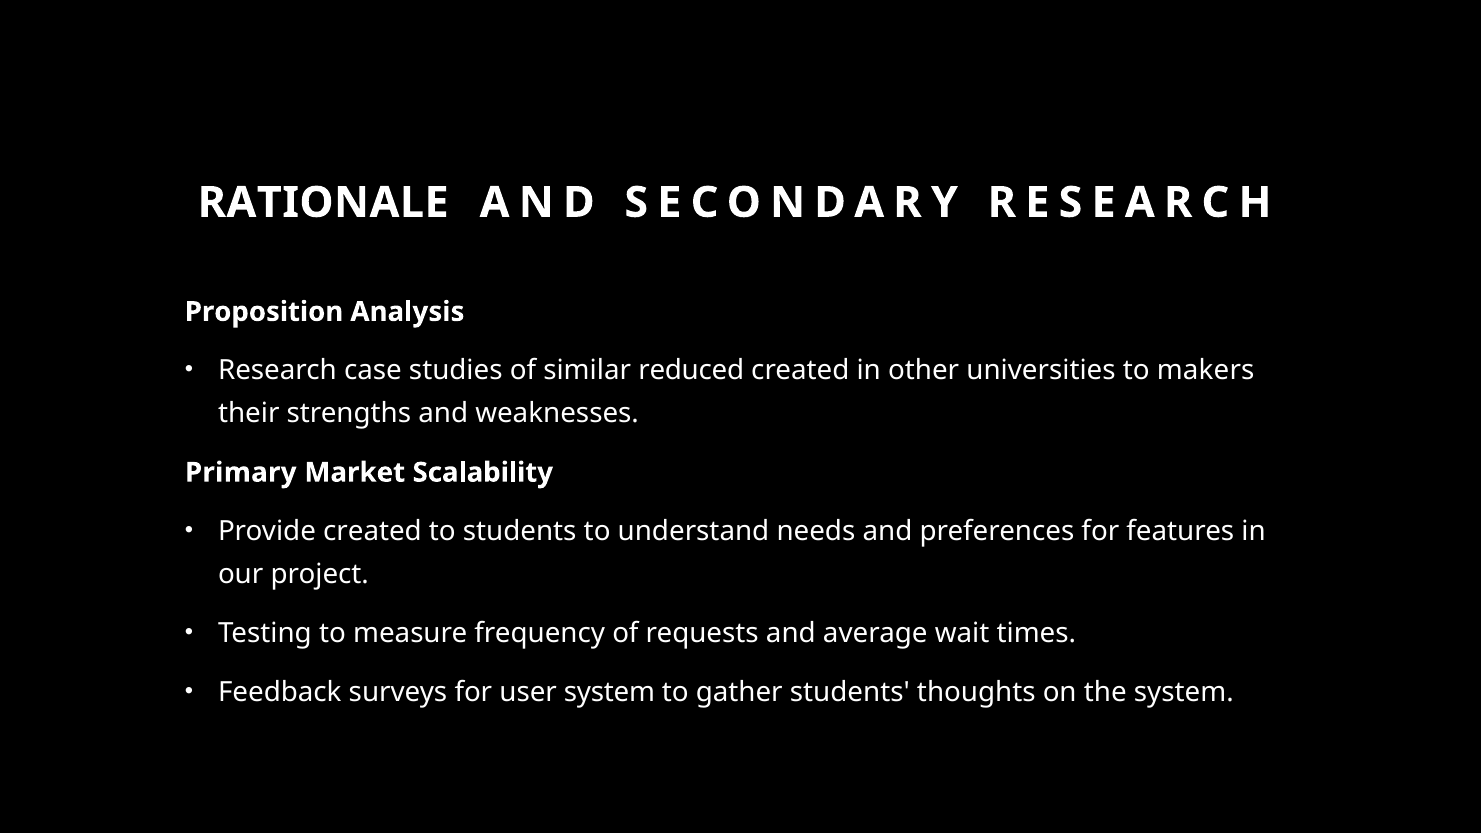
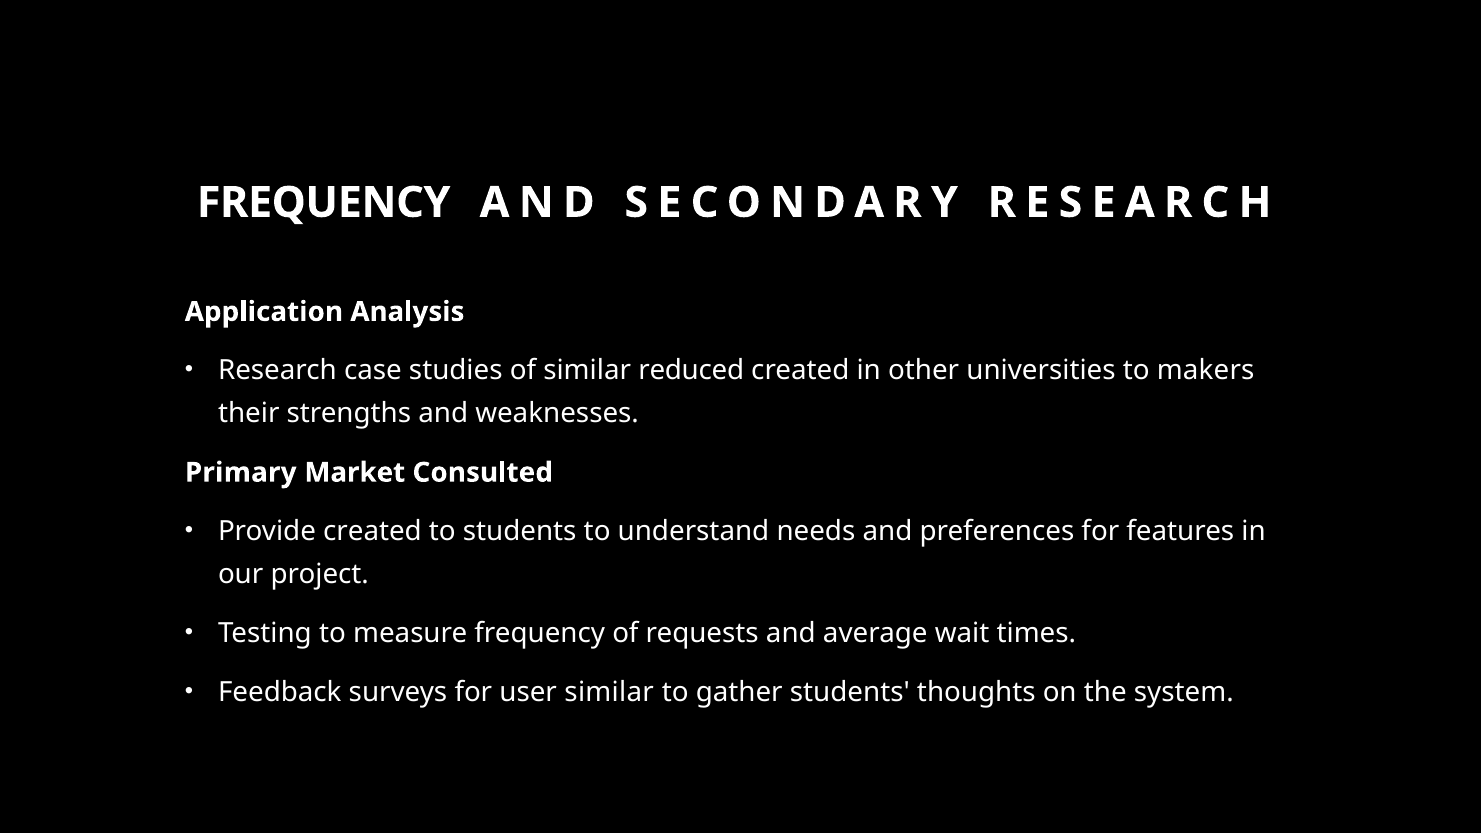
RATIONALE: RATIONALE -> FREQUENCY (324, 203)
Proposition: Proposition -> Application (264, 312)
Scalability: Scalability -> Consulted (483, 473)
user system: system -> similar (609, 692)
